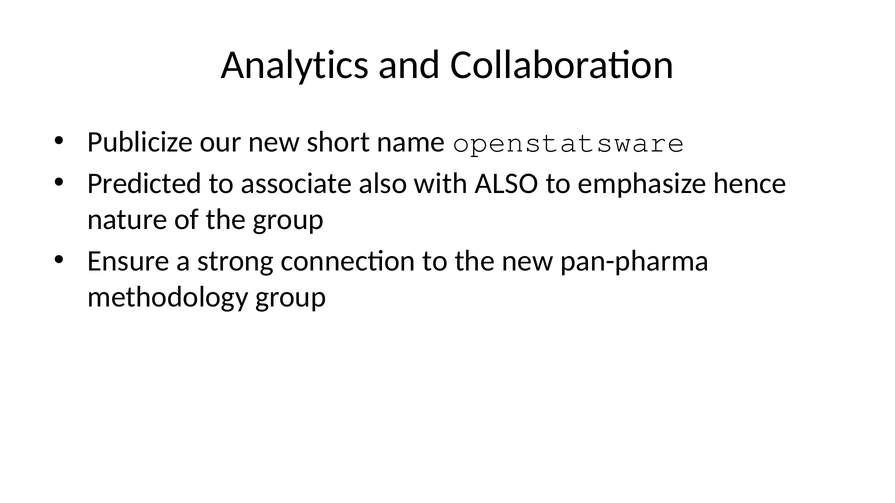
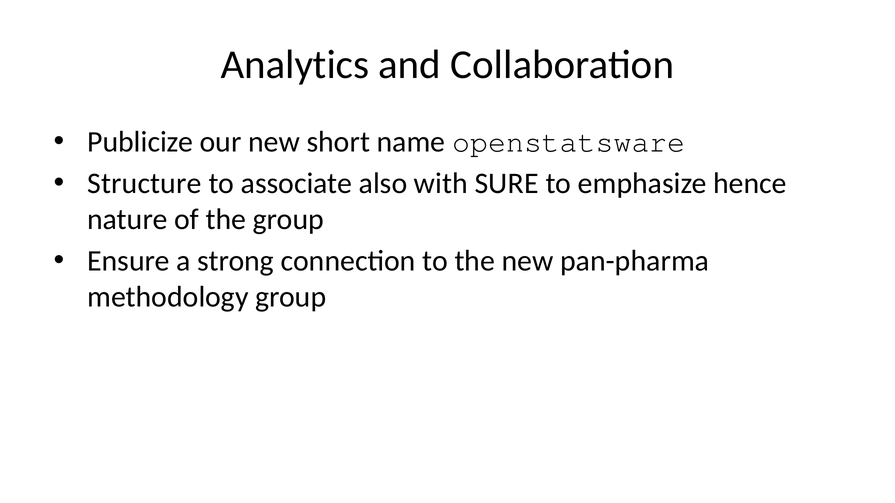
Predicted: Predicted -> Structure (144, 184)
with ALSO: ALSO -> SURE (507, 184)
